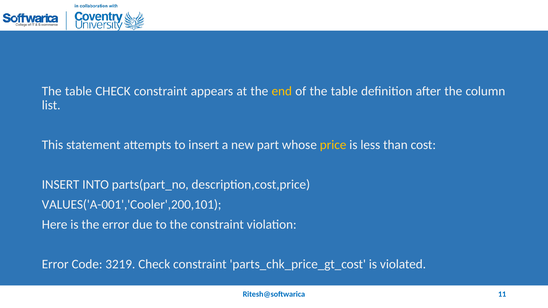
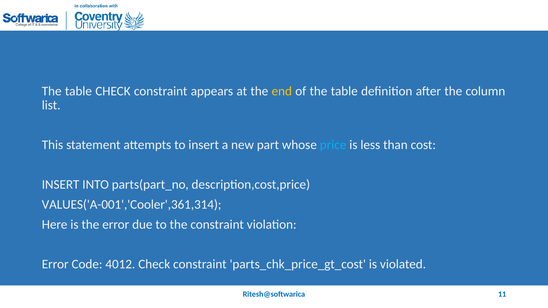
price colour: yellow -> light blue (333, 145)
VALUES('A-001','Cooler',200,101: VALUES('A-001','Cooler',200,101 -> VALUES('A-001','Cooler',361,314 (132, 205)
3219: 3219 -> 4012 (120, 264)
